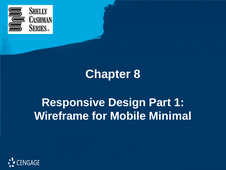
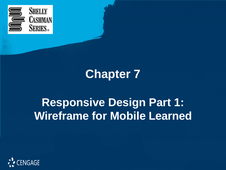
8: 8 -> 7 (137, 74)
Minimal: Minimal -> Learned (170, 116)
